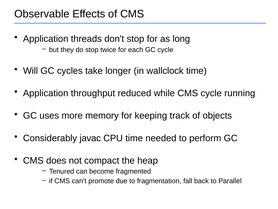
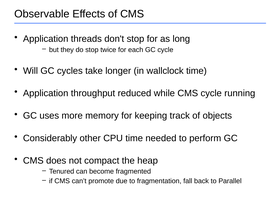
javac: javac -> other (90, 138)
